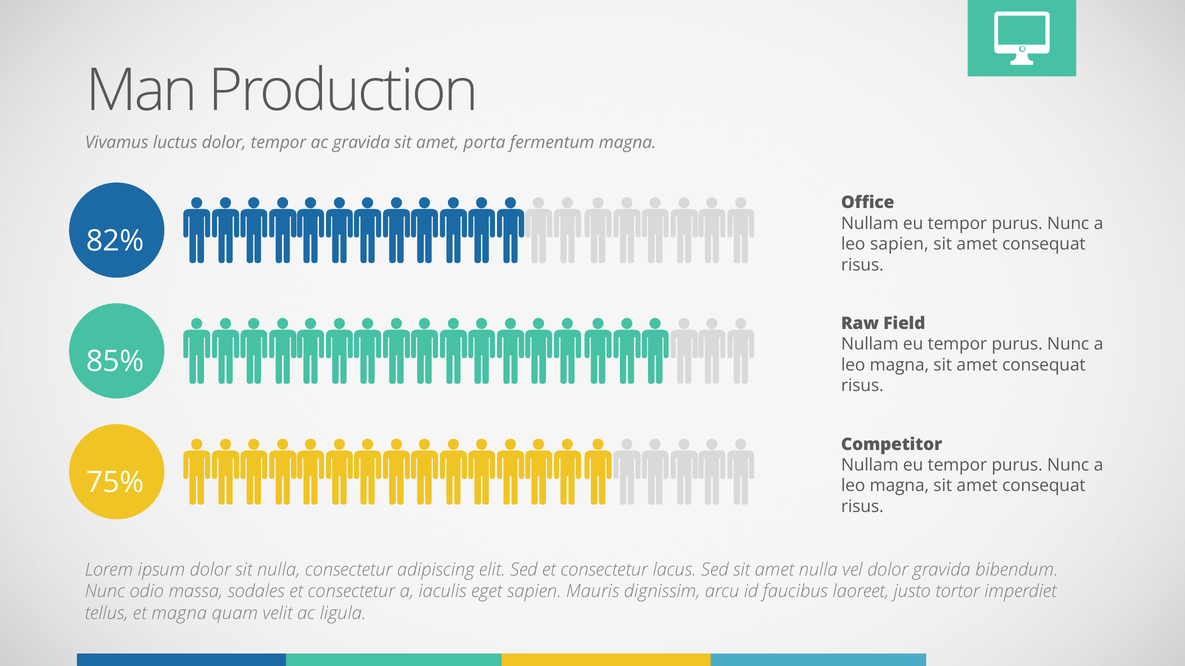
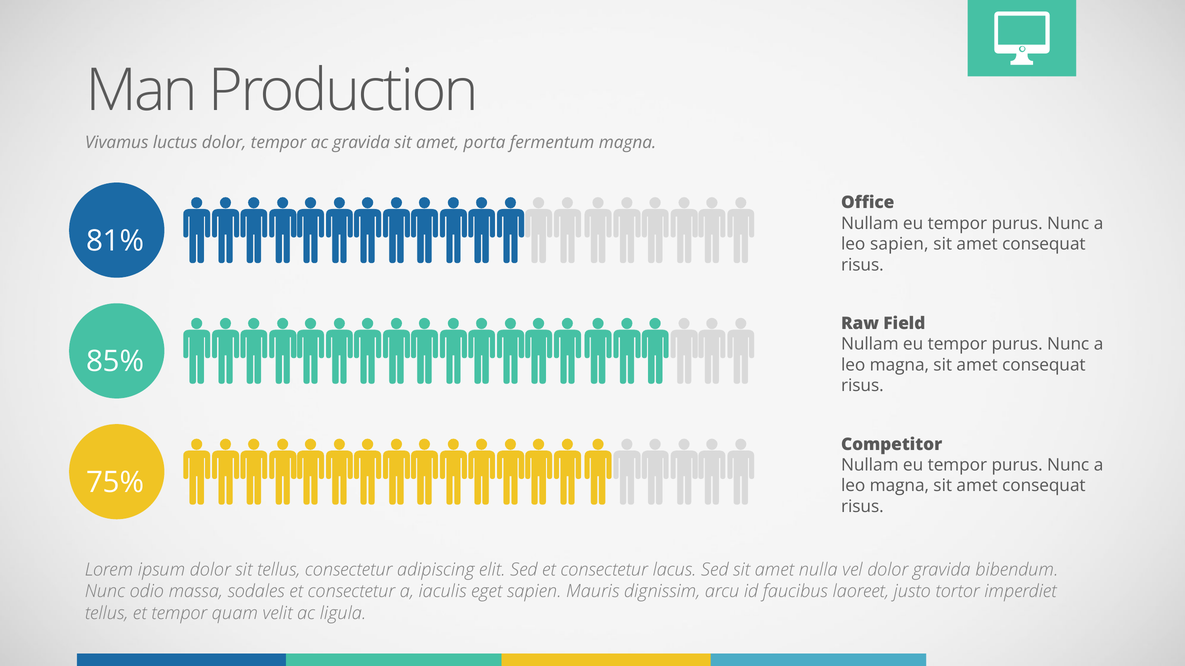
82%: 82% -> 81% (115, 241)
sit nulla: nulla -> tellus (279, 570)
et magna: magna -> tempor (179, 614)
